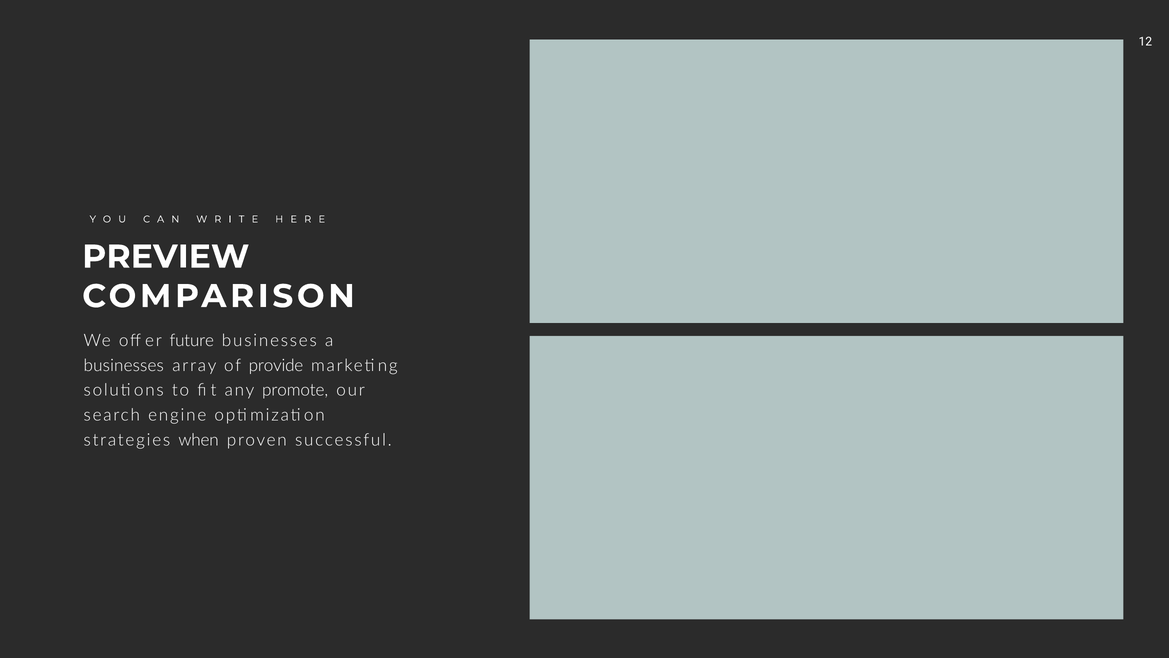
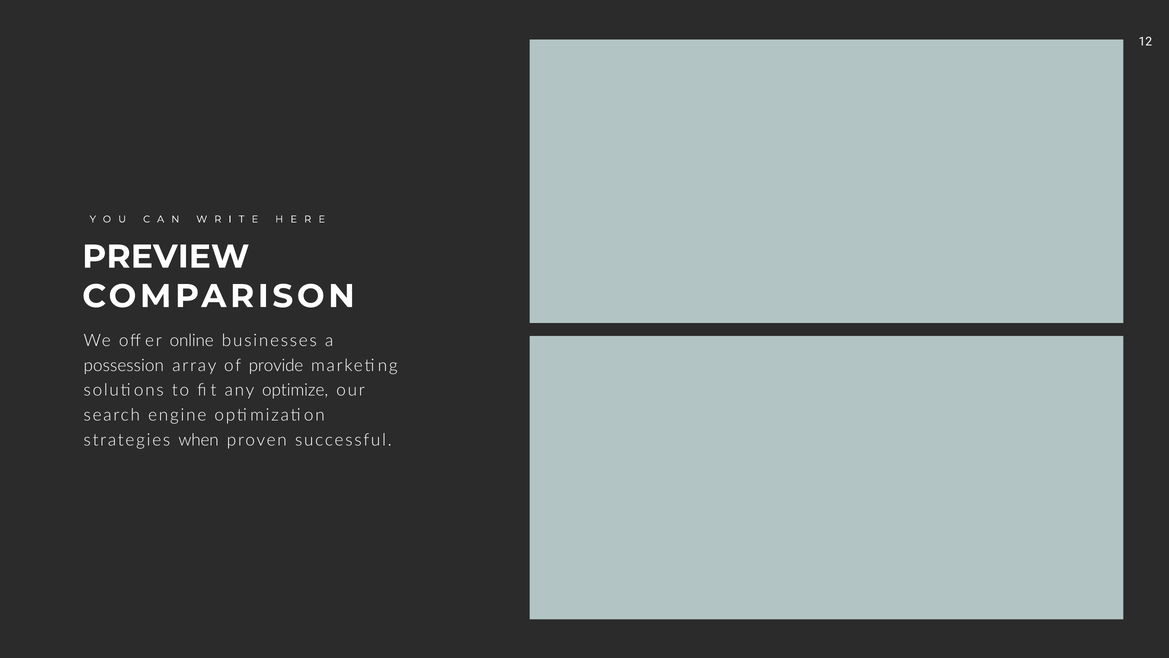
future: future -> online (192, 340)
businesses: businesses -> possession (124, 365)
promote: promote -> optimize (295, 390)
